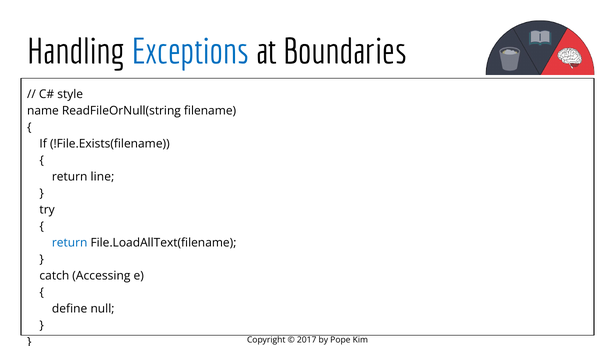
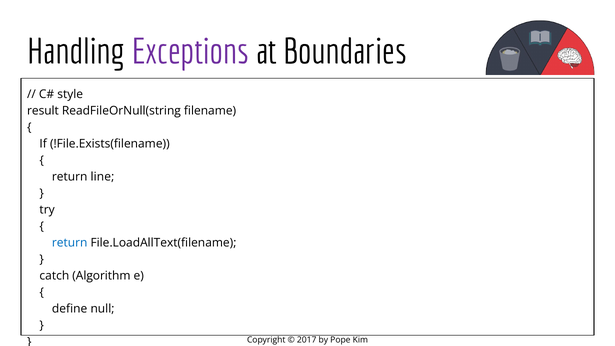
Exceptions colour: blue -> purple (191, 52)
name: name -> result (43, 111)
Accessing: Accessing -> Algorithm (101, 276)
